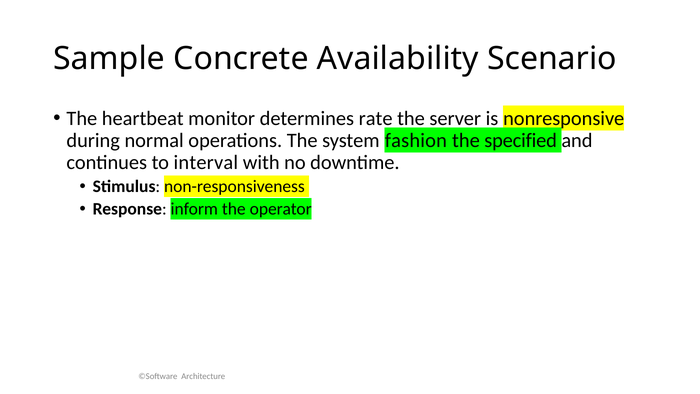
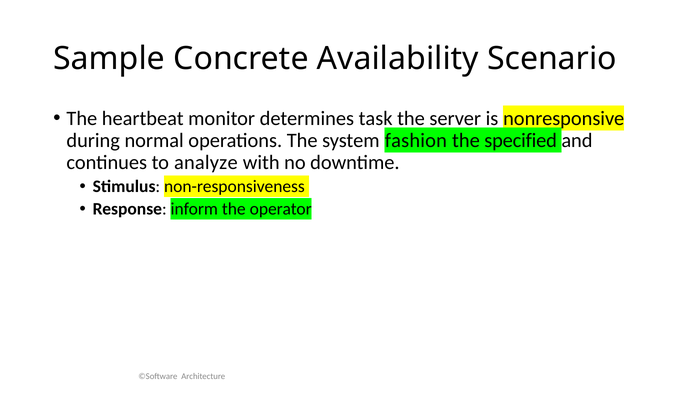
rate: rate -> task (376, 118)
interval: interval -> analyze (206, 162)
